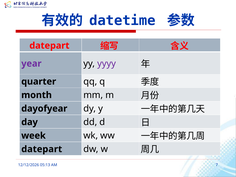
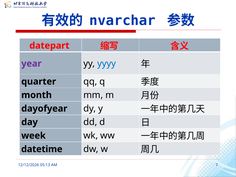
datetime: datetime -> nvarchar (122, 21)
yyyy colour: purple -> blue (107, 64)
datepart: datepart -> datetime (42, 149)
